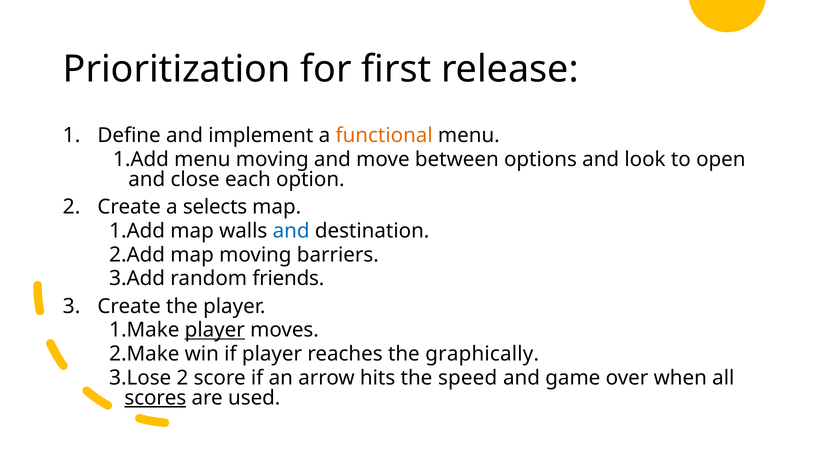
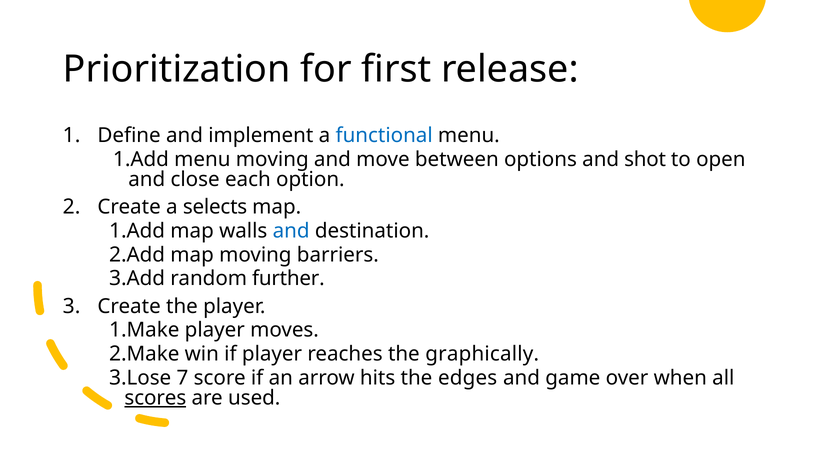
functional colour: orange -> blue (384, 136)
look: look -> shot (645, 159)
friends: friends -> further (288, 279)
player underline: present -> none (215, 330)
2: 2 -> 7 (182, 378)
speed: speed -> edges (468, 378)
